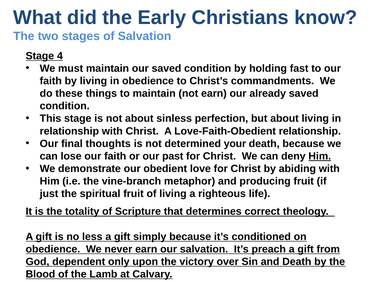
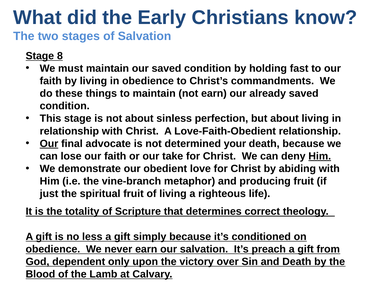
4: 4 -> 8 (60, 56)
Our underline: none -> present (49, 144)
thoughts: thoughts -> advocate (108, 144)
past: past -> take (173, 156)
